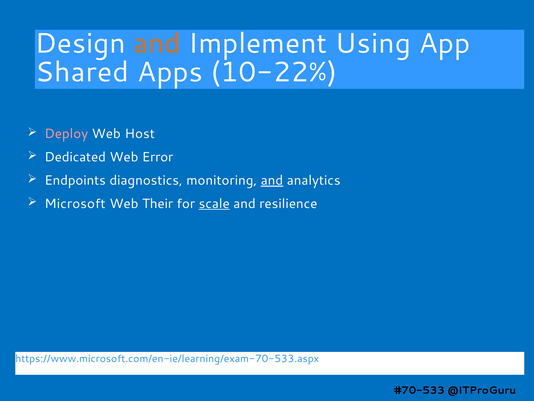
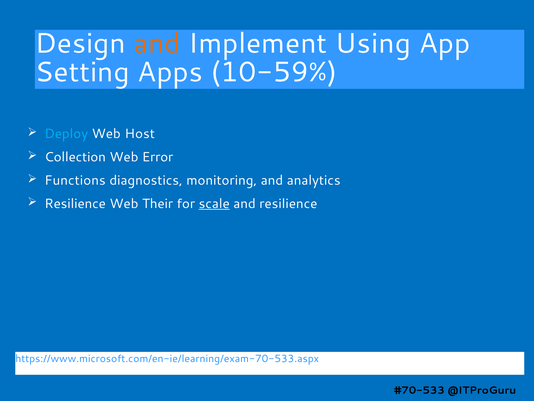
Shared: Shared -> Setting (82, 72)
10-22%: 10-22% -> 10-59% (274, 72)
Deploy colour: pink -> light blue (66, 134)
Dedicated: Dedicated -> Collection (75, 157)
Endpoints: Endpoints -> Functions (75, 180)
and underline: present -> none (272, 180)
Microsoft: Microsoft -> Resilience (75, 203)
